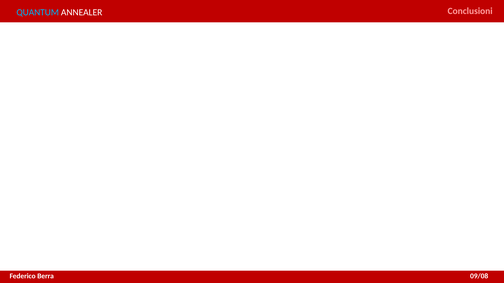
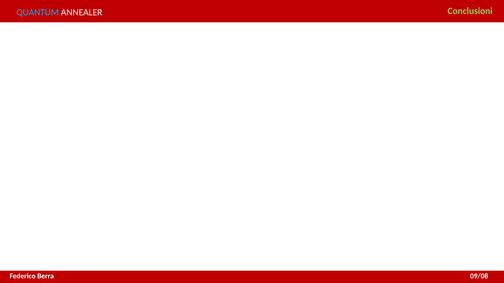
Conclusioni colour: pink -> light green (470, 11)
